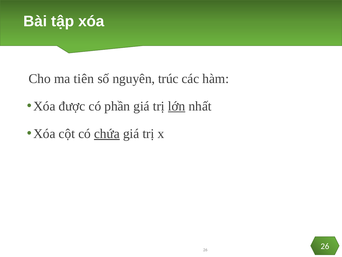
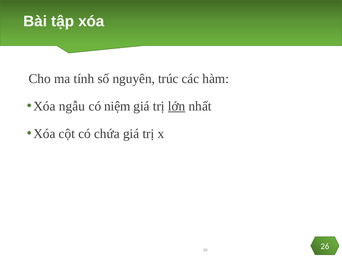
tiên: tiên -> tính (84, 78)
được: được -> ngẫu (72, 106)
phần: phần -> niệm (117, 106)
chứa underline: present -> none (107, 134)
